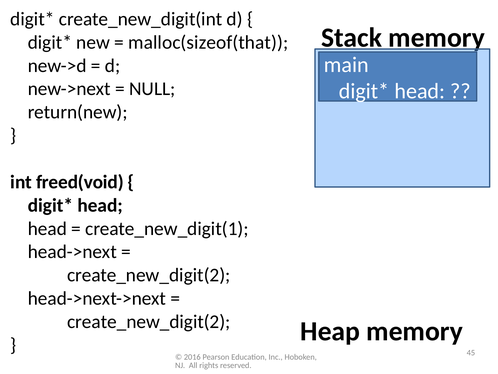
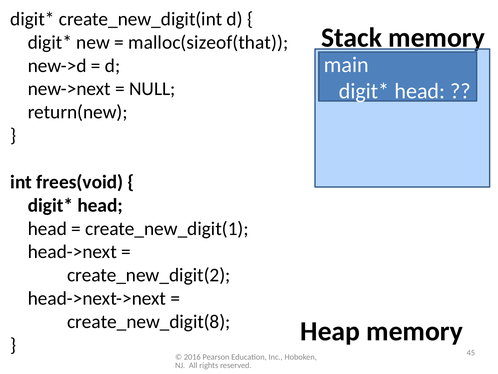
freed(void: freed(void -> frees(void (80, 182)
create_new_digit(2: create_new_digit(2 -> create_new_digit(8 (149, 321)
